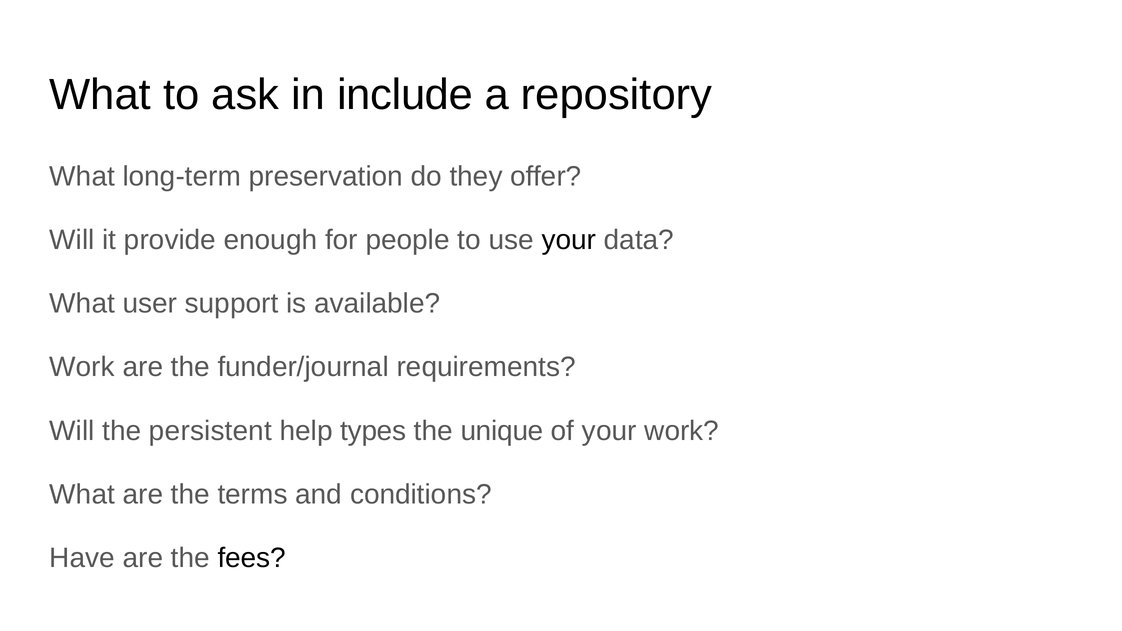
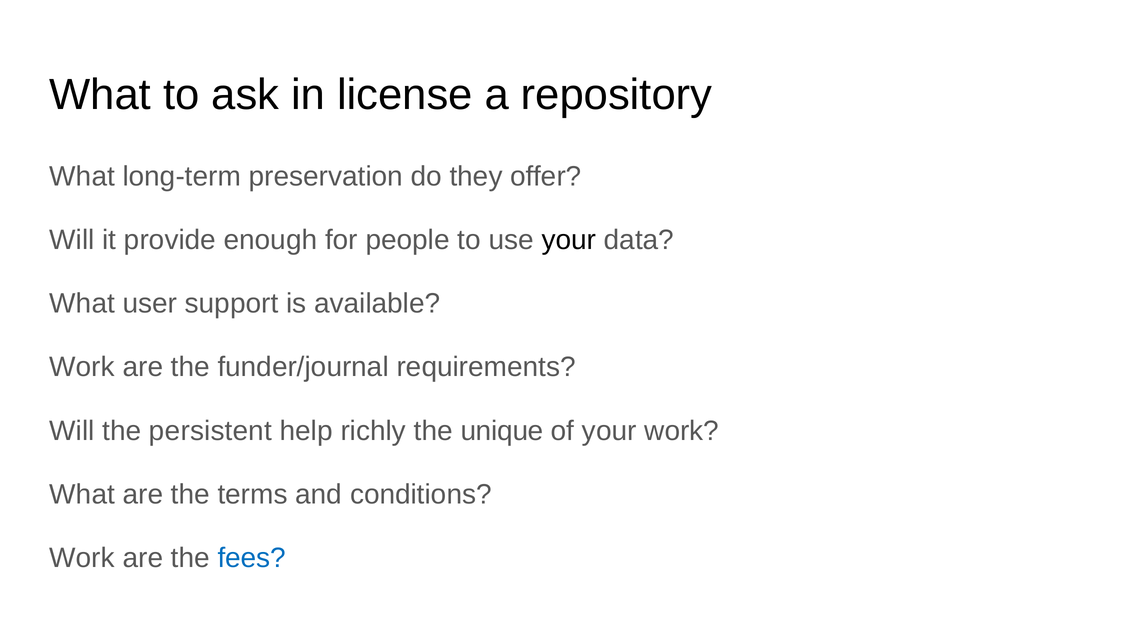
include: include -> license (405, 95)
types: types -> richly (373, 431)
Have: Have -> Work (82, 558)
fees colour: black -> blue (252, 558)
